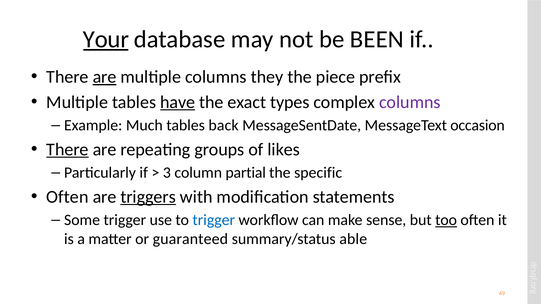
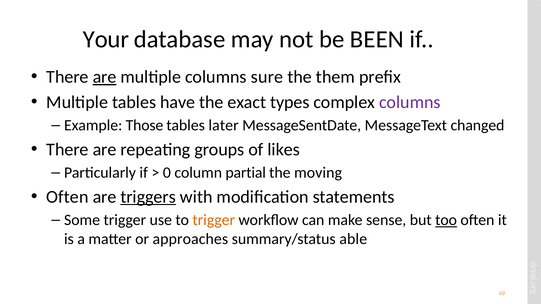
Your underline: present -> none (106, 39)
they: they -> sure (267, 77)
piece: piece -> them (336, 77)
have underline: present -> none (178, 102)
Much: Much -> Those (144, 126)
back: back -> later (224, 126)
occasion: occasion -> changed (477, 126)
There underline: present -> none (67, 150)
3: 3 -> 0 (167, 173)
specific: specific -> moving (318, 173)
trigger colour: blue -> orange (214, 220)
guaranteed: guaranteed -> approaches (190, 239)
